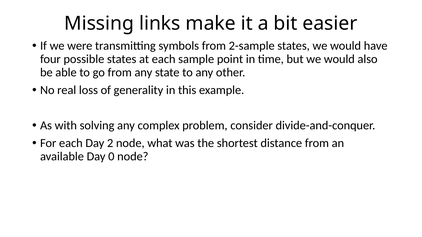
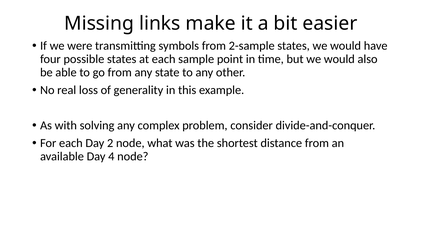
0: 0 -> 4 (111, 157)
